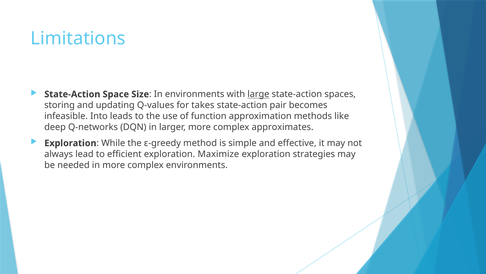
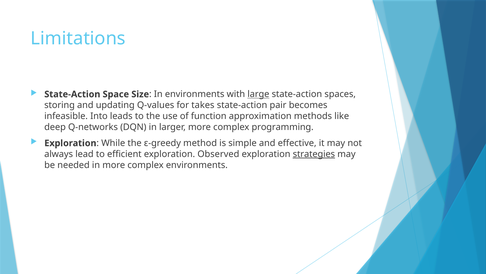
approximates: approximates -> programming (283, 127)
Maximize: Maximize -> Observed (218, 154)
strategies underline: none -> present (314, 154)
